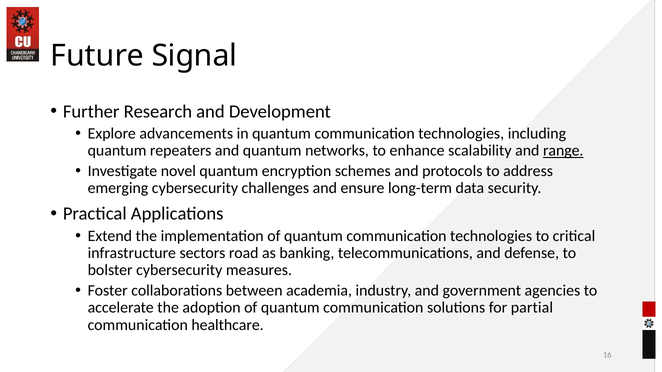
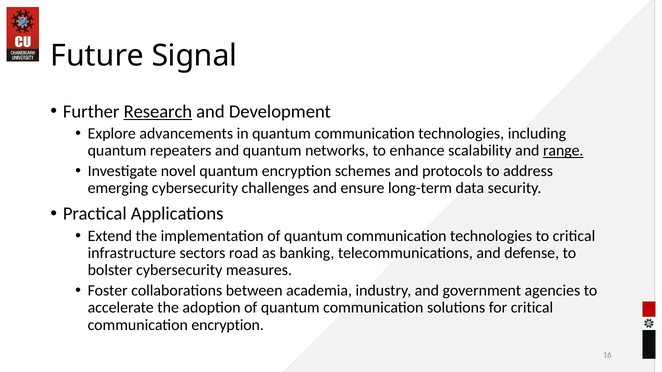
Research underline: none -> present (158, 112)
for partial: partial -> critical (532, 308)
communication healthcare: healthcare -> encryption (228, 325)
